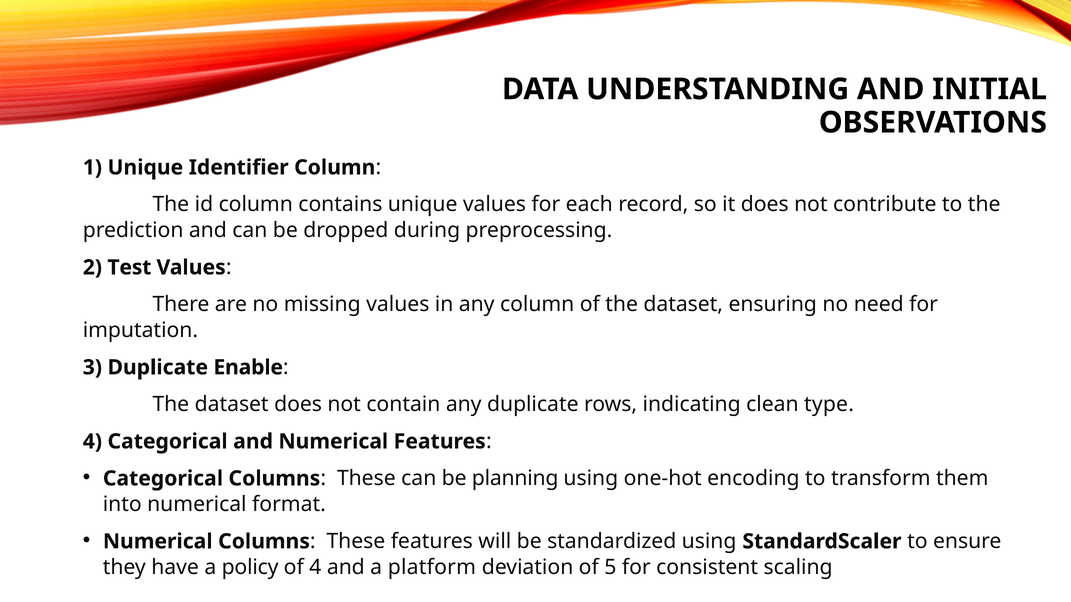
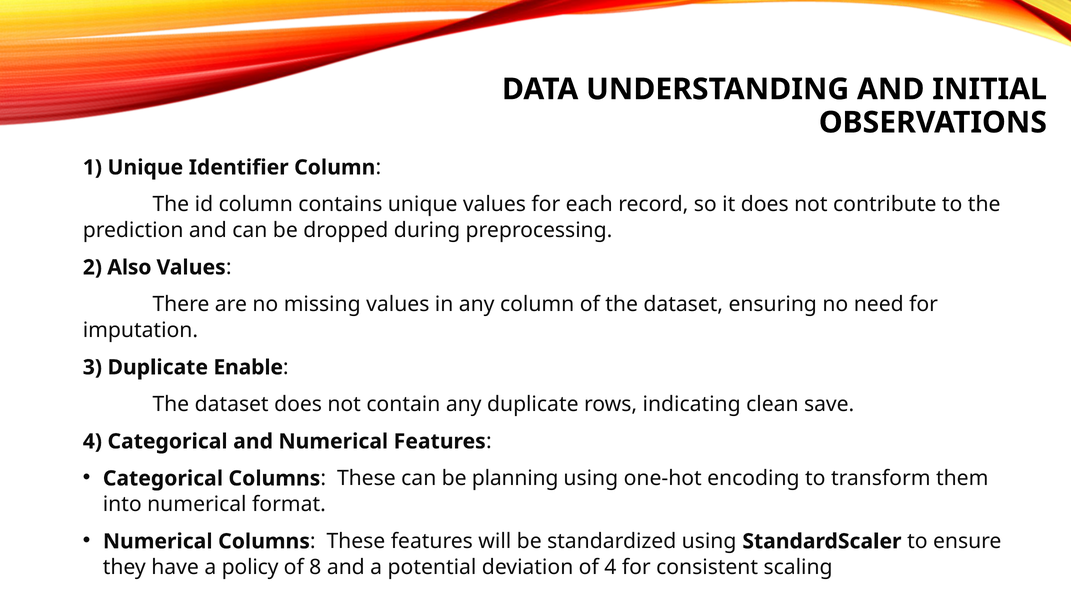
Test: Test -> Also (129, 268)
type: type -> save (829, 405)
of 4: 4 -> 8 (315, 568)
platform: platform -> potential (432, 568)
of 5: 5 -> 4 (610, 568)
